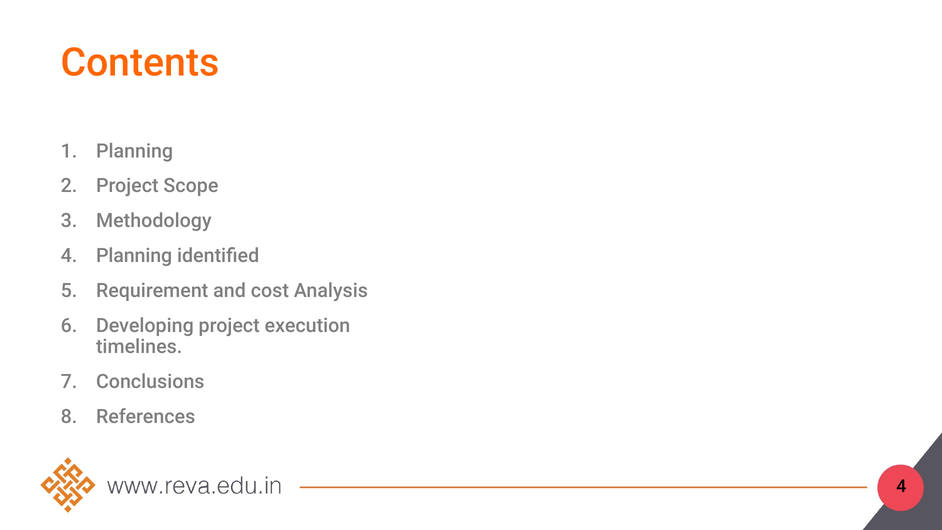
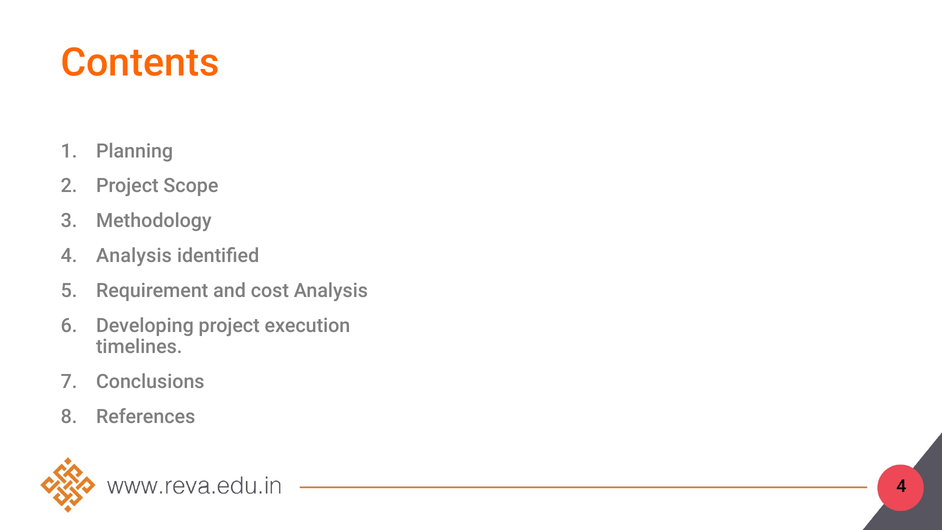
4 Planning: Planning -> Analysis (134, 256)
